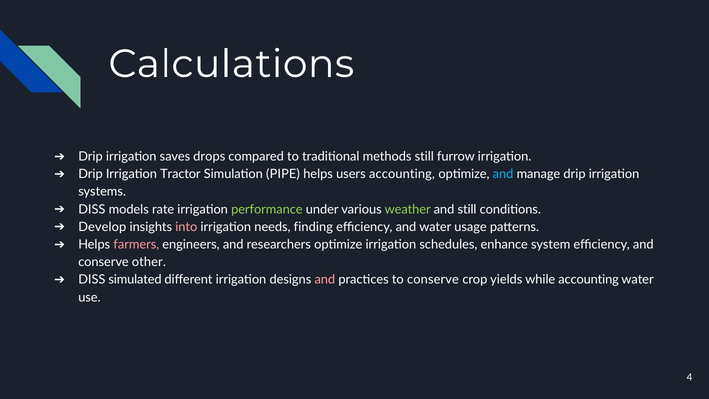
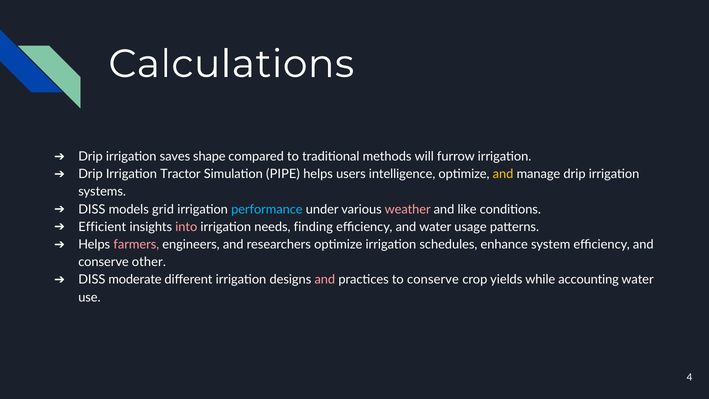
drops: drops -> shape (209, 156)
methods still: still -> will (424, 156)
users accounting: accounting -> intelligence (402, 174)
and colour: light blue -> yellow (503, 174)
rate: rate -> grid (163, 209)
performance colour: light green -> light blue (267, 209)
weather colour: light green -> pink (408, 209)
and still: still -> like (467, 209)
Develop: Develop -> Efficient (102, 227)
simulated: simulated -> moderate (135, 280)
